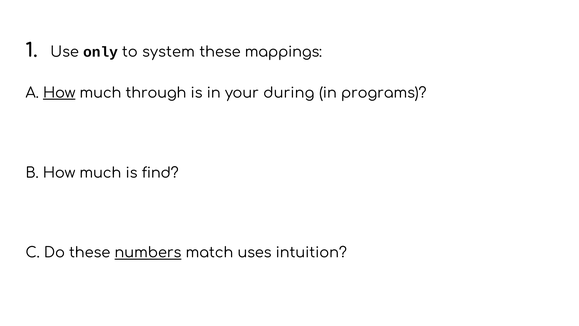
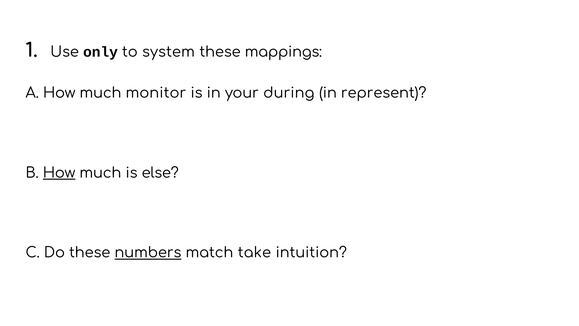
How underline: present -> none (59, 93)
through: through -> monitor (156, 93)
programs: programs -> represent (384, 93)
How underline: none -> present (59, 173)
find: find -> else (160, 173)
uses: uses -> take (254, 253)
